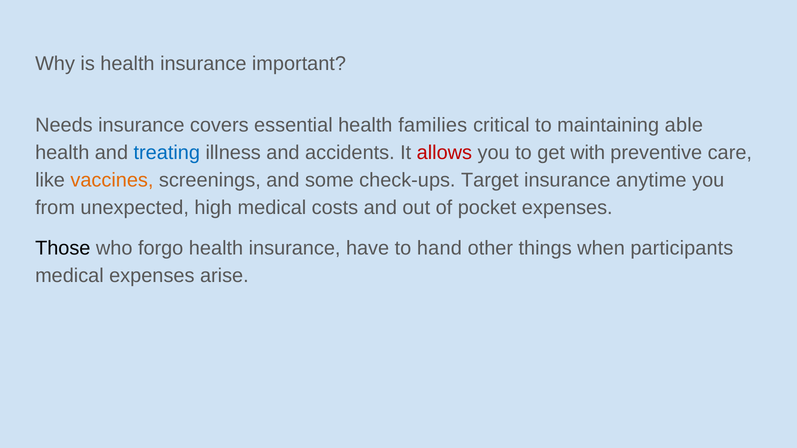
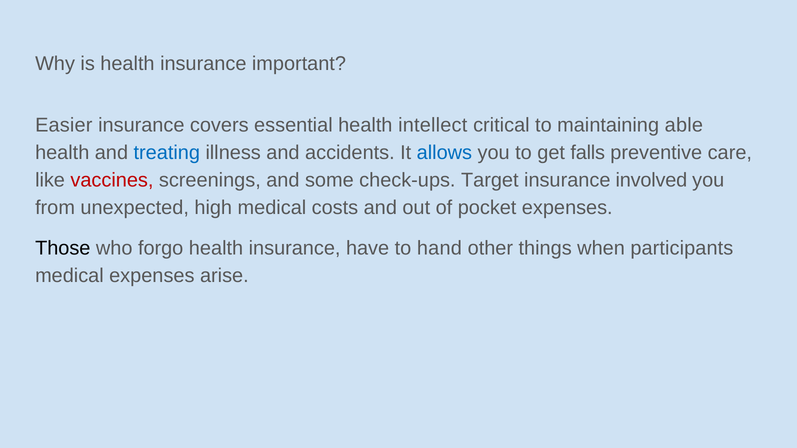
Needs: Needs -> Easier (64, 125)
families: families -> intellect (433, 125)
allows colour: red -> blue (444, 153)
with: with -> falls (588, 153)
vaccines colour: orange -> red (112, 180)
anytime: anytime -> involved (651, 180)
